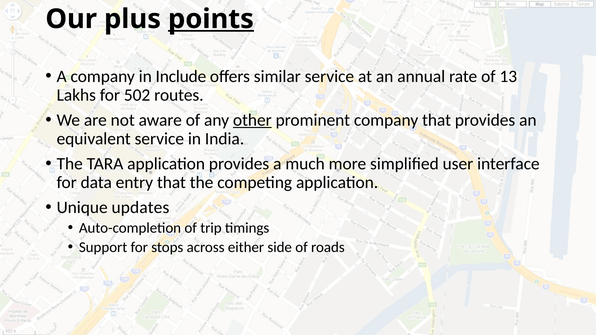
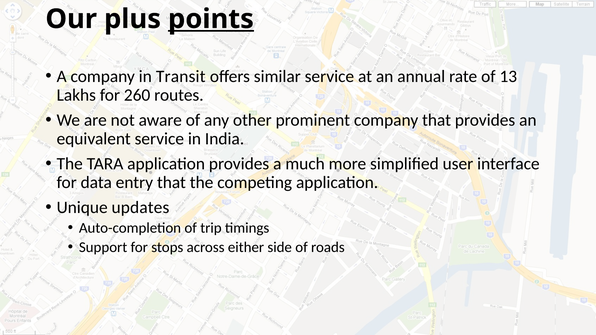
Include: Include -> Transit (181, 76)
502: 502 -> 260 (137, 95)
other underline: present -> none (252, 120)
